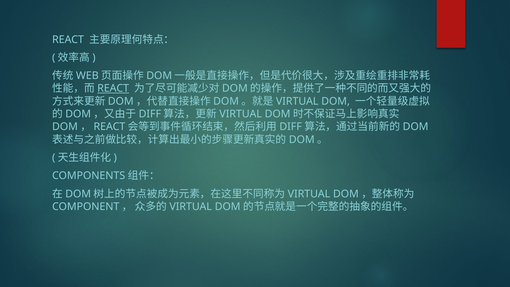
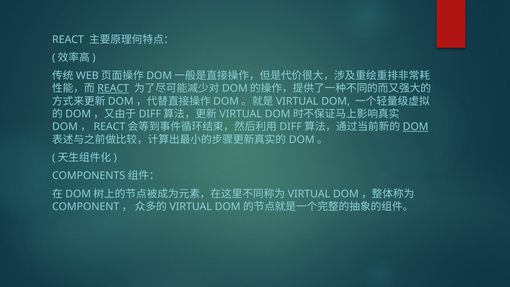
DOM underline: none -> present (416, 127)
